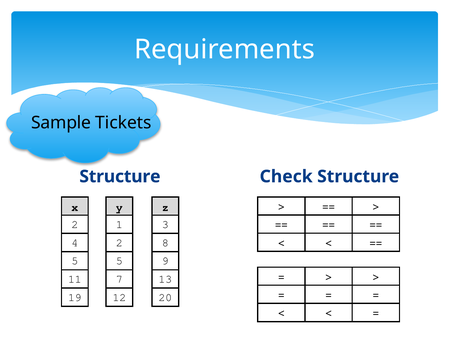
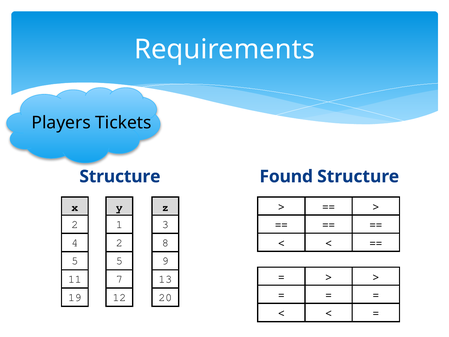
Sample: Sample -> Players (61, 123)
Check: Check -> Found (286, 176)
